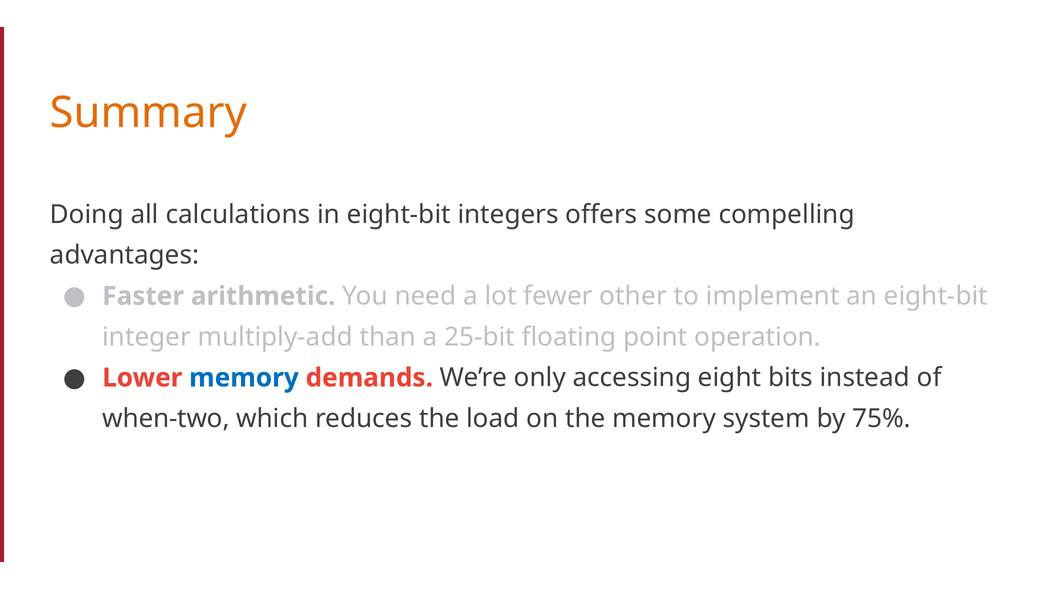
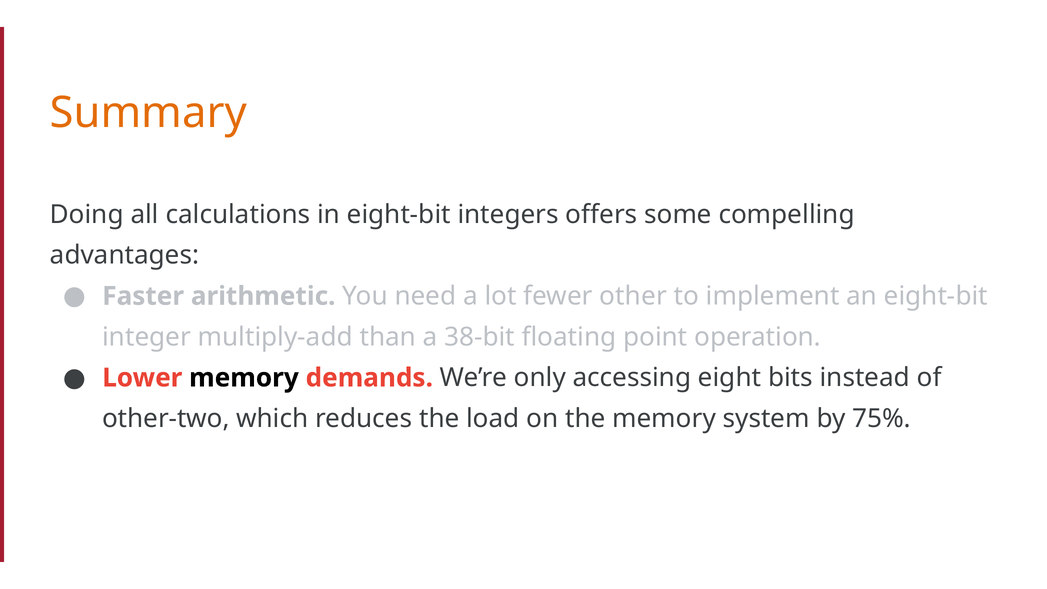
25-bit: 25-bit -> 38-bit (480, 337)
memory colour: blue -> black (244, 378)
when-two: when-two -> other-two (166, 419)
